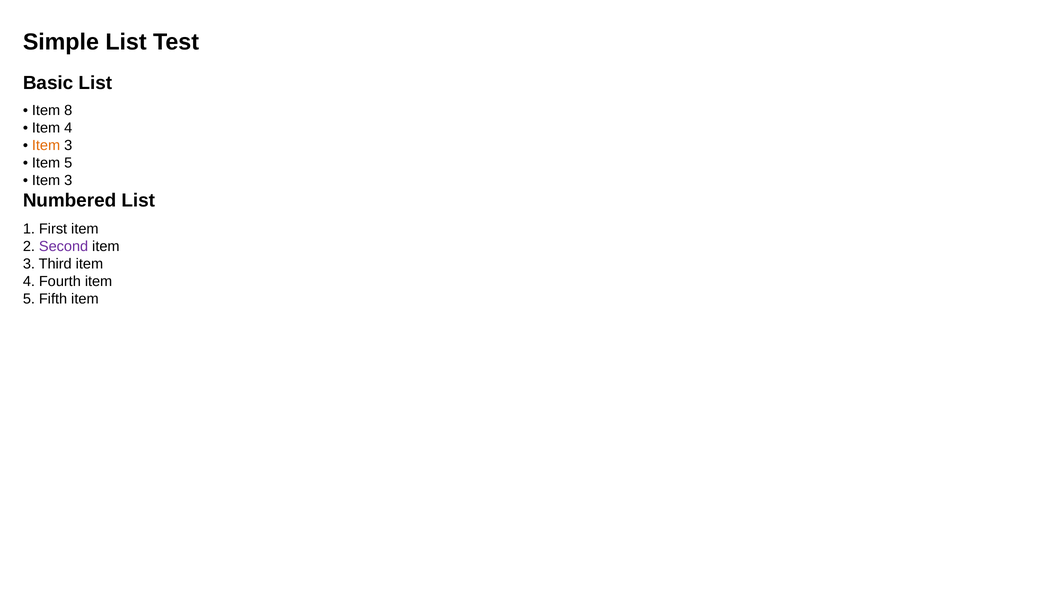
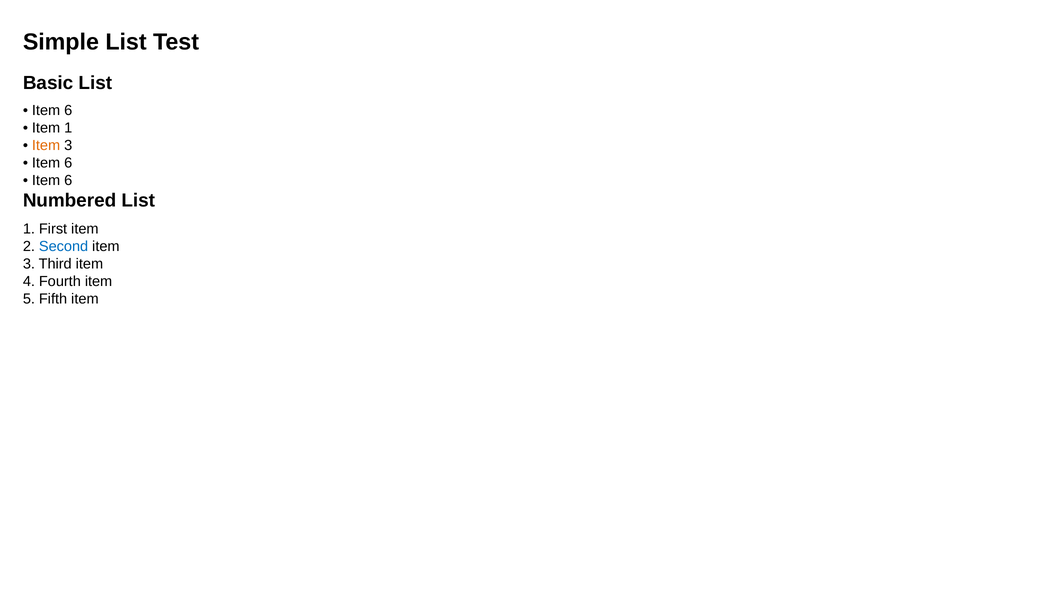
8: 8 -> 6 (68, 110)
4: 4 -> 1 (68, 128)
5: 5 -> 6 (68, 163)
3: 3 -> 6 (68, 180)
Second colour: purple -> blue (64, 246)
